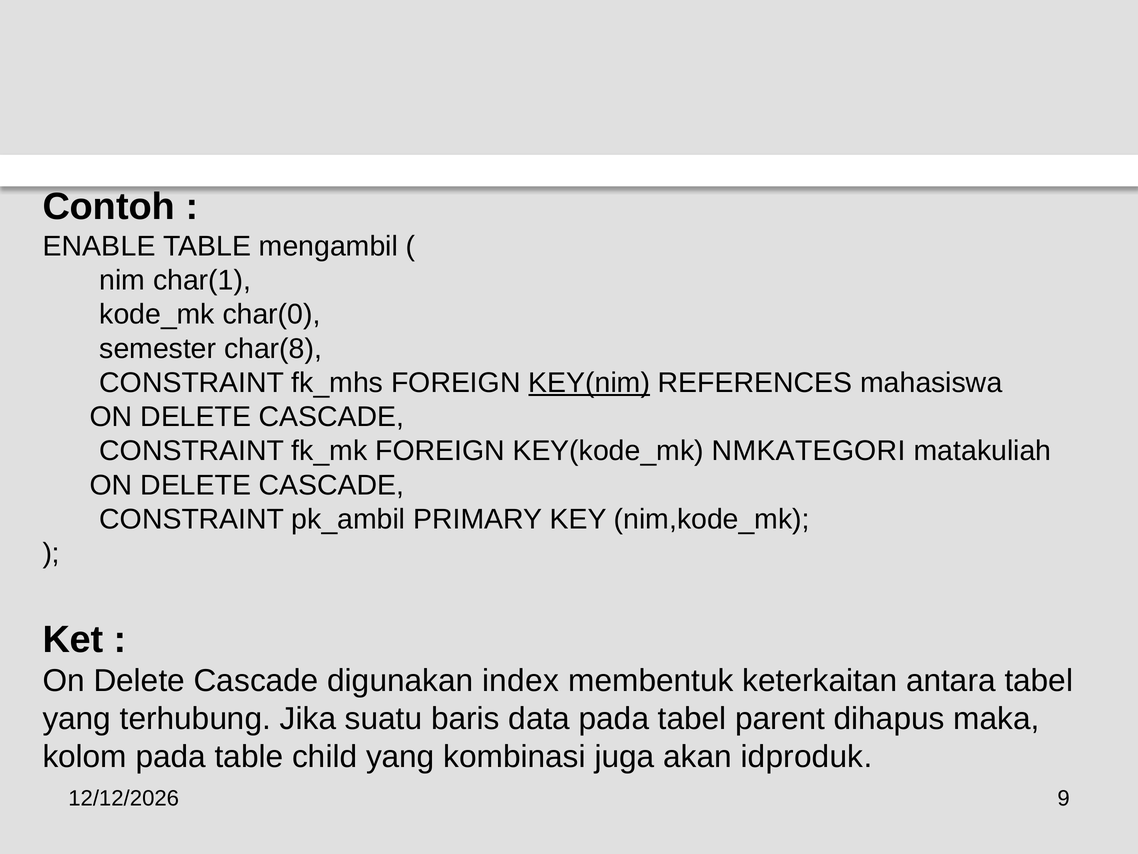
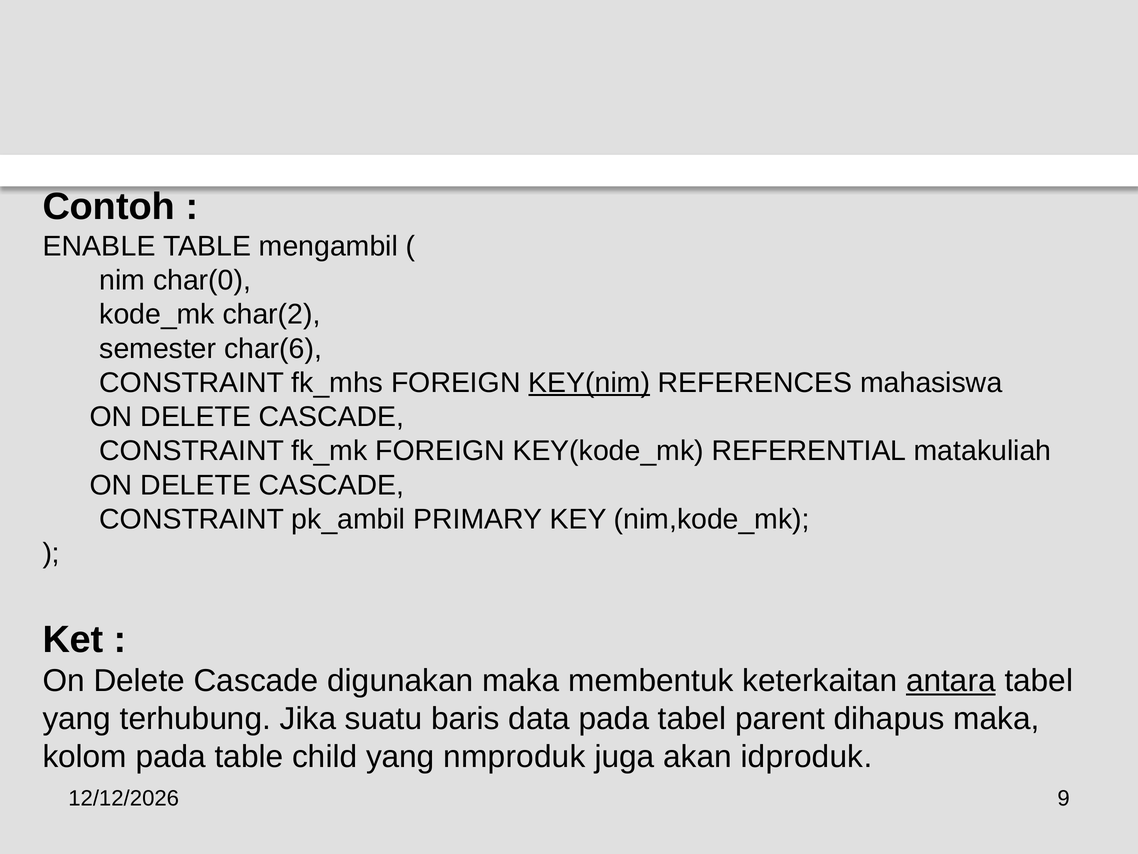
char(1: char(1 -> char(0 (202, 280)
char(0: char(0 -> char(2 (272, 314)
char(8: char(8 -> char(6 (273, 348)
NMKATEGORI: NMKATEGORI -> REFERENTIAL (809, 451)
digunakan index: index -> maka (521, 681)
antara underline: none -> present (951, 681)
kombinasi: kombinasi -> nmproduk (514, 756)
